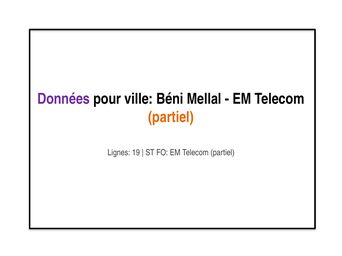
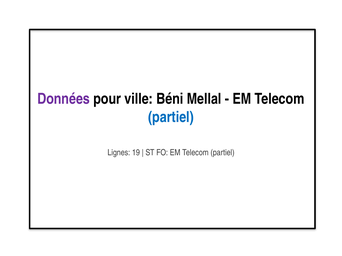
partiel colour: orange -> blue (171, 117)
